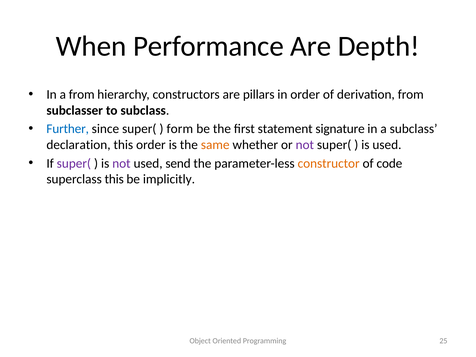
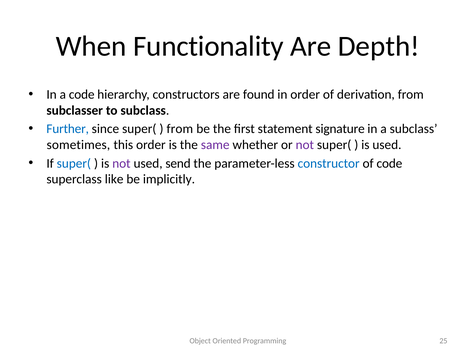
Performance: Performance -> Functionality (208, 46)
a from: from -> code (82, 95)
pillars: pillars -> found (259, 95)
form: form -> from (180, 129)
declaration: declaration -> sometimes (78, 145)
same colour: orange -> purple (215, 145)
super( colour: purple -> blue (74, 163)
constructor colour: orange -> blue (329, 163)
superclass this: this -> like (114, 179)
